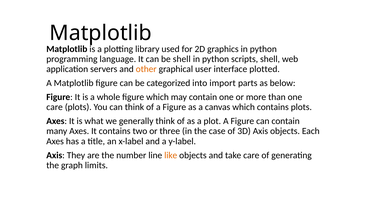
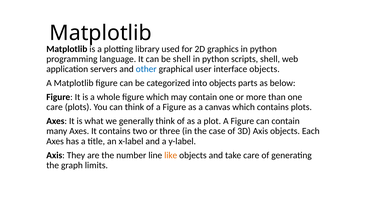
other colour: orange -> blue (146, 69)
interface plotted: plotted -> objects (265, 69)
into import: import -> objects (223, 83)
